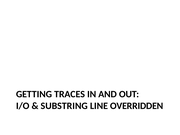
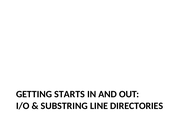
TRACES: TRACES -> STARTS (70, 94)
OVERRIDDEN: OVERRIDDEN -> DIRECTORIES (137, 106)
